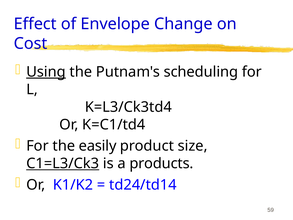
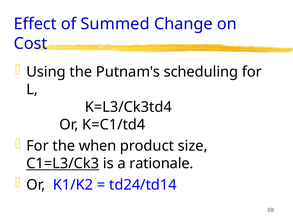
Envelope: Envelope -> Summed (115, 24)
Using underline: present -> none (46, 72)
easily: easily -> when (98, 146)
products: products -> rationale (161, 163)
